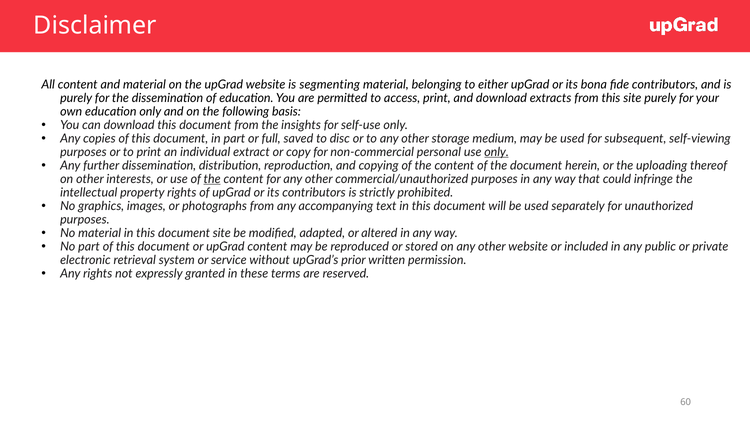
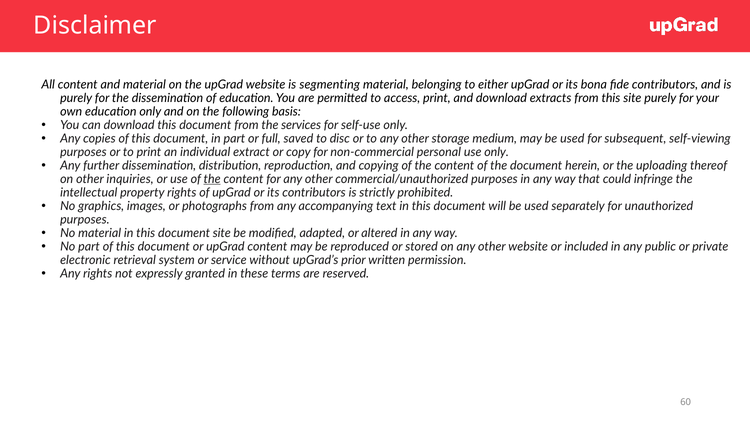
insights: insights -> services (301, 125)
only underline: present -> none (497, 152)
interests: interests -> inquiries (130, 179)
